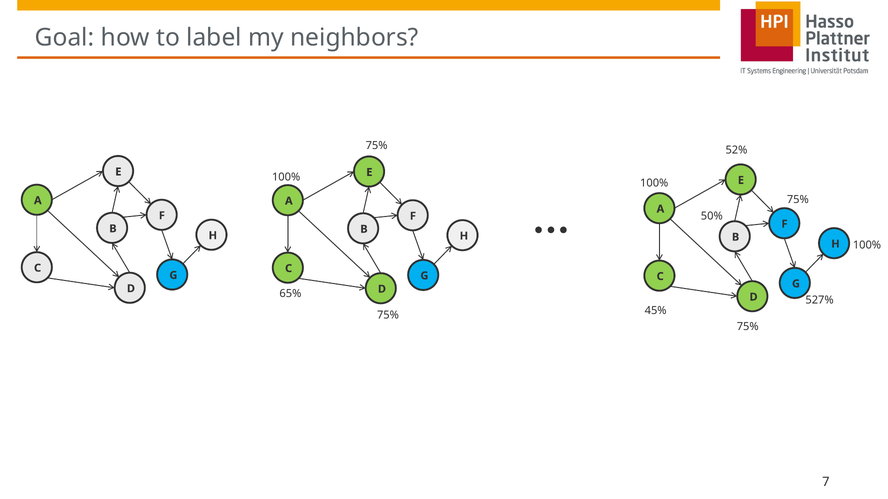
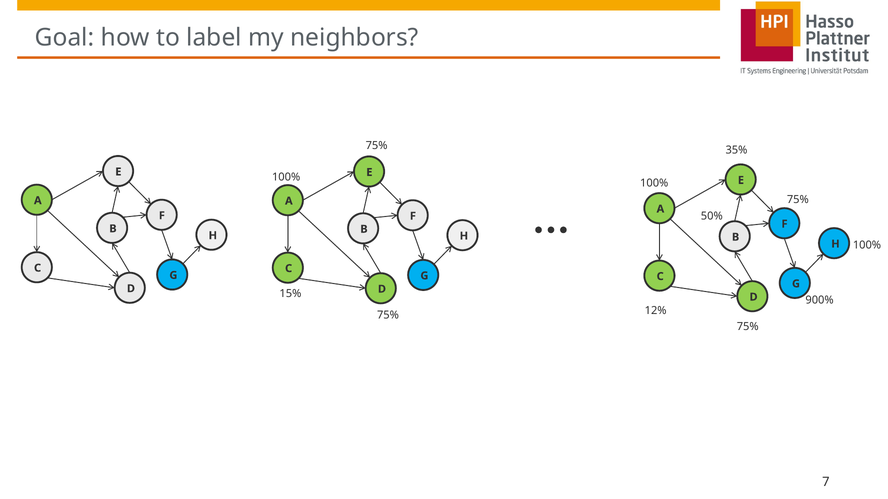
52%: 52% -> 35% (736, 150)
65%: 65% -> 15% (290, 294)
527%: 527% -> 900% (820, 300)
45%: 45% -> 12% (656, 311)
